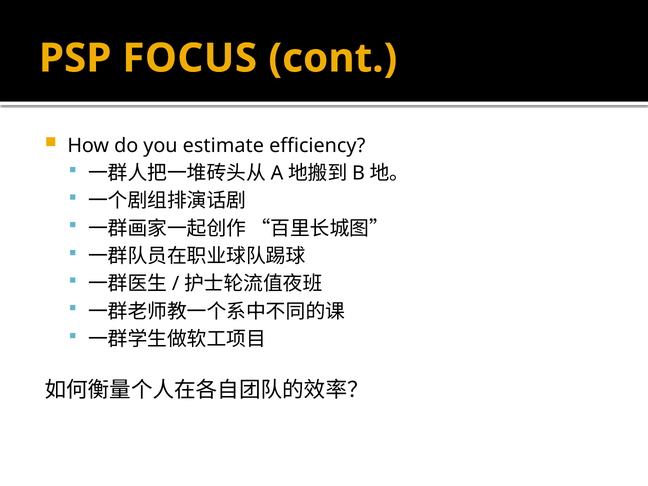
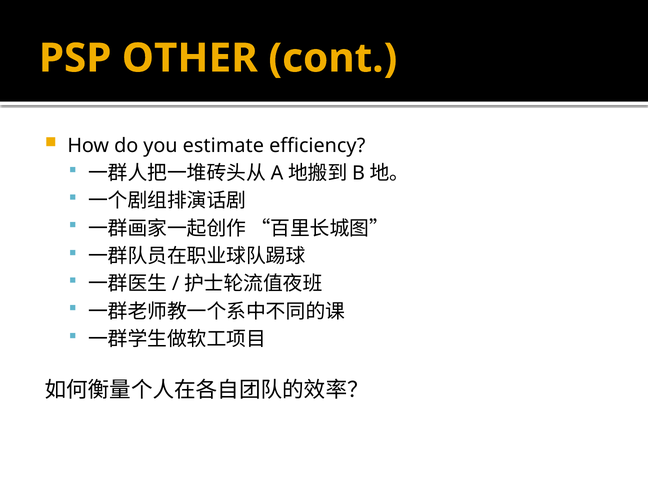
FOCUS: FOCUS -> OTHER (190, 58)
